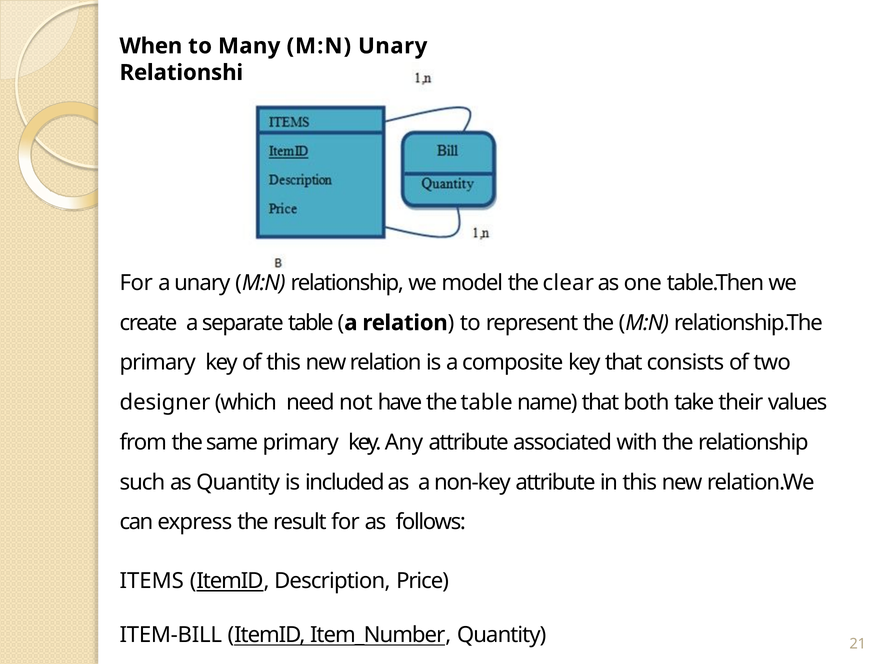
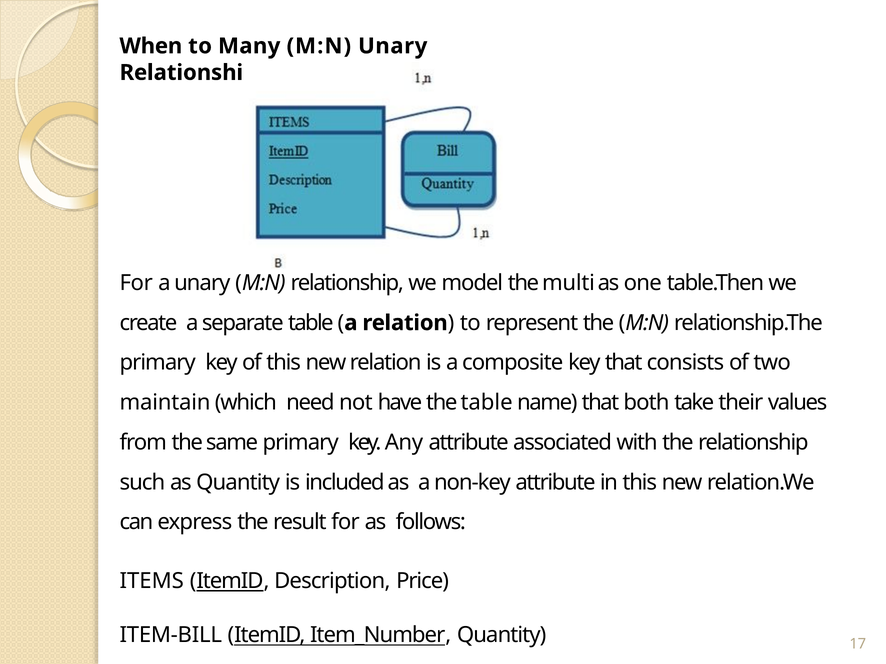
clear: clear -> multi (568, 283)
designer: designer -> maintain (165, 403)
21: 21 -> 17 (858, 644)
